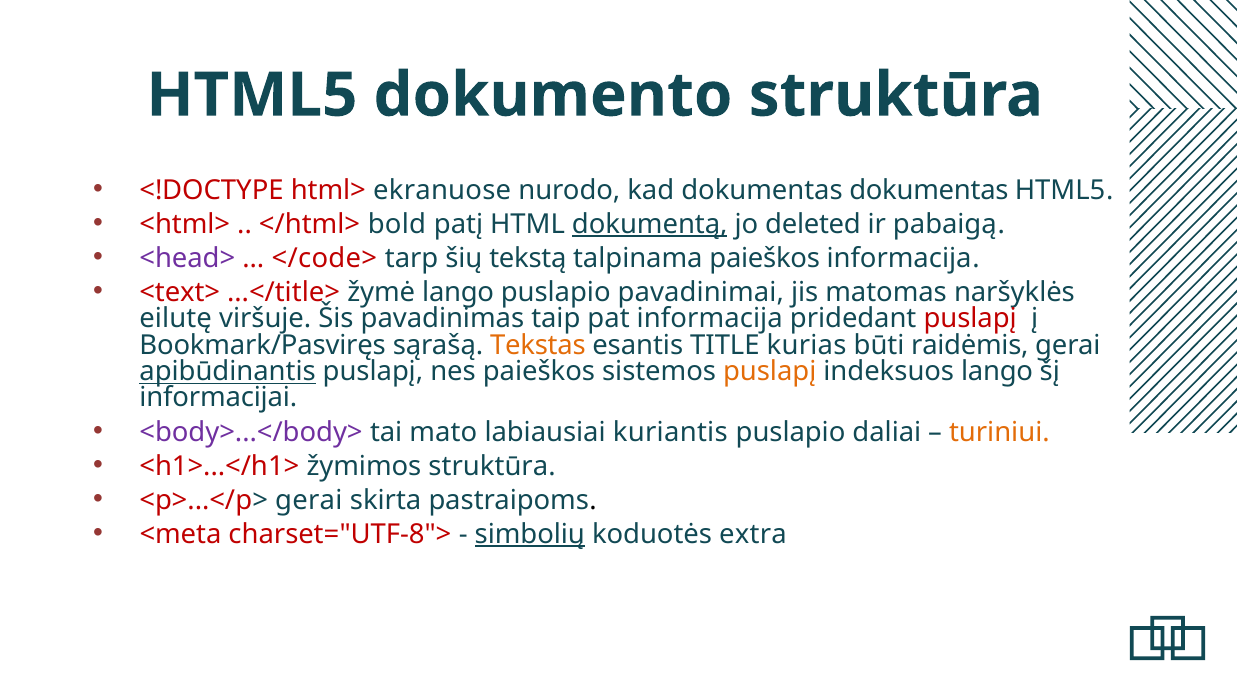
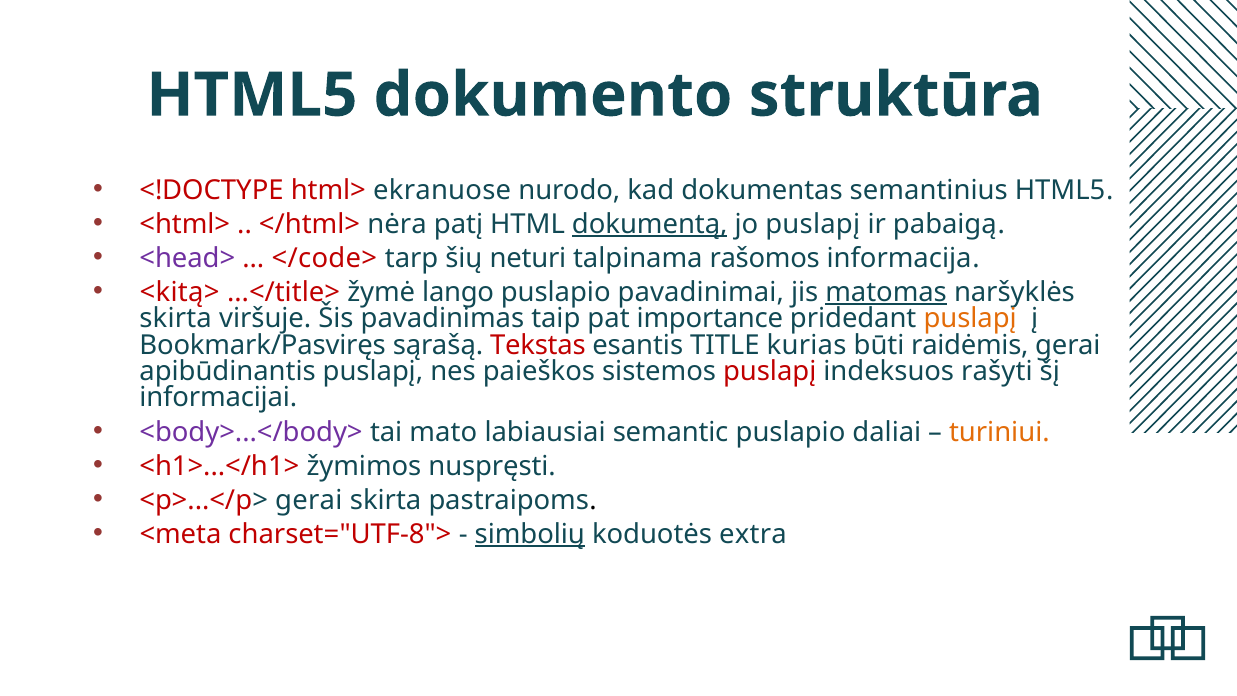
dokumentas dokumentas: dokumentas -> semantinius (929, 190)
bold: bold -> nėra (397, 224)
jo deleted: deleted -> puslapį (813, 224)
tekstą: tekstą -> neturi (528, 258)
talpinama paieškos: paieškos -> rašomos (765, 258)
<text>: <text> -> <kitą> (180, 292)
matomas underline: none -> present (886, 292)
eilutę: eilutę -> skirta (176, 319)
pat informacija: informacija -> importance (710, 319)
puslapį colour: red -> orange (970, 319)
Tekstas colour: orange -> red (538, 345)
apibūdinantis underline: present -> none (228, 371)
puslapį colour: orange -> red (770, 371)
indeksuos lango: lango -> rašyti (997, 371)
kuriantis: kuriantis -> semantic (671, 432)
žymimos struktūra: struktūra -> nuspręsti (492, 466)
